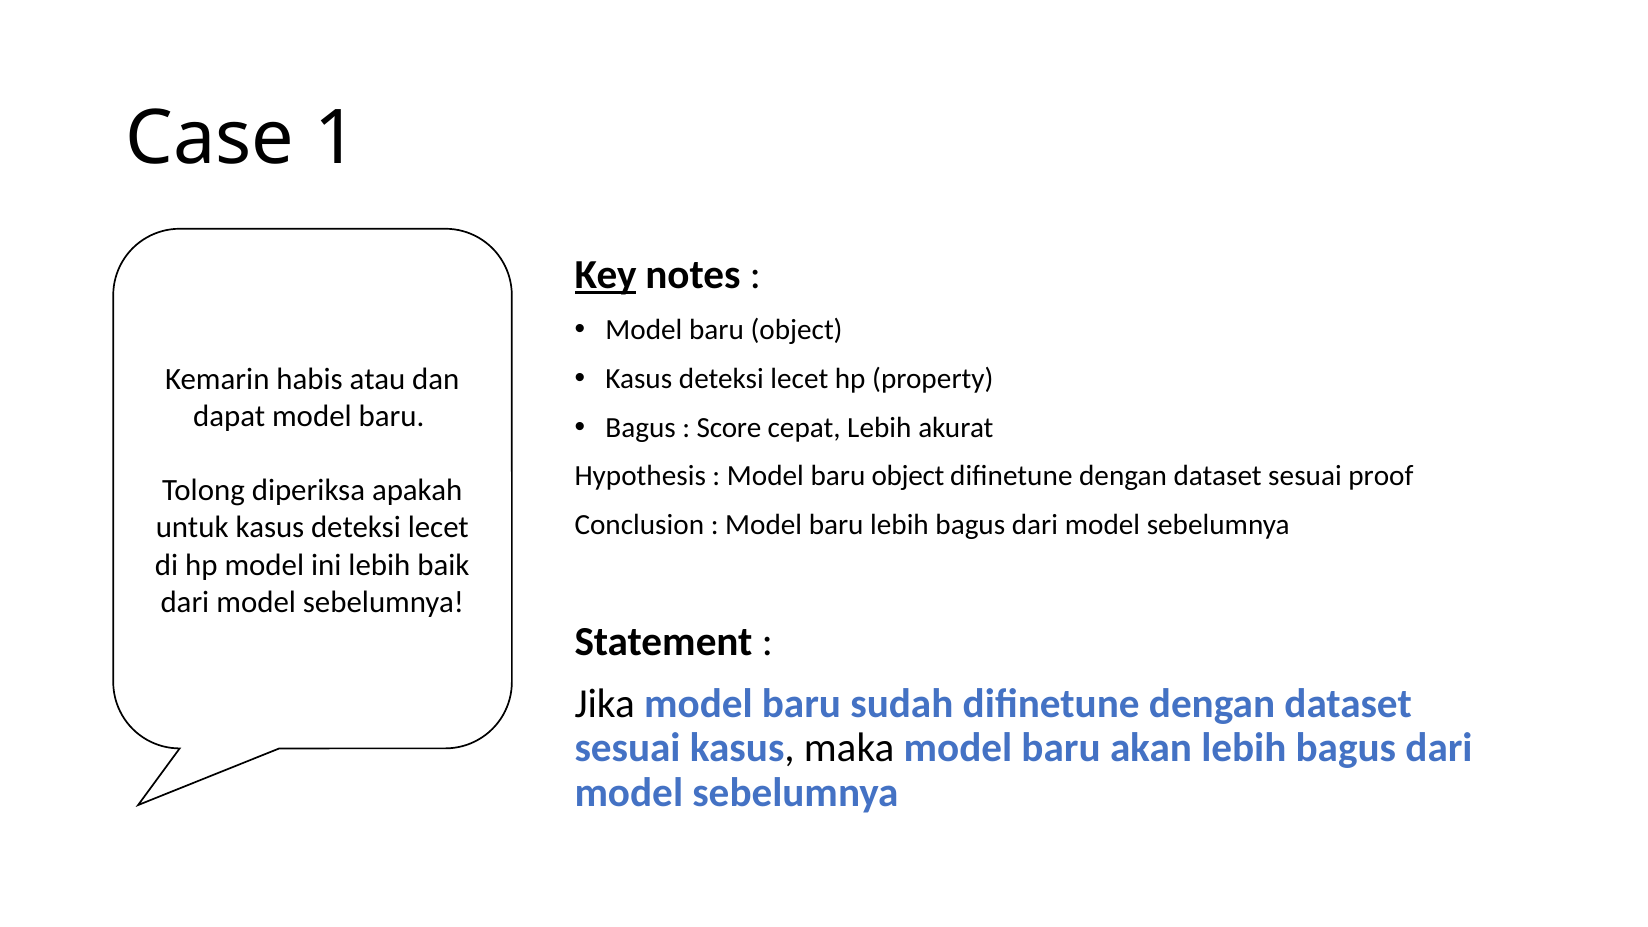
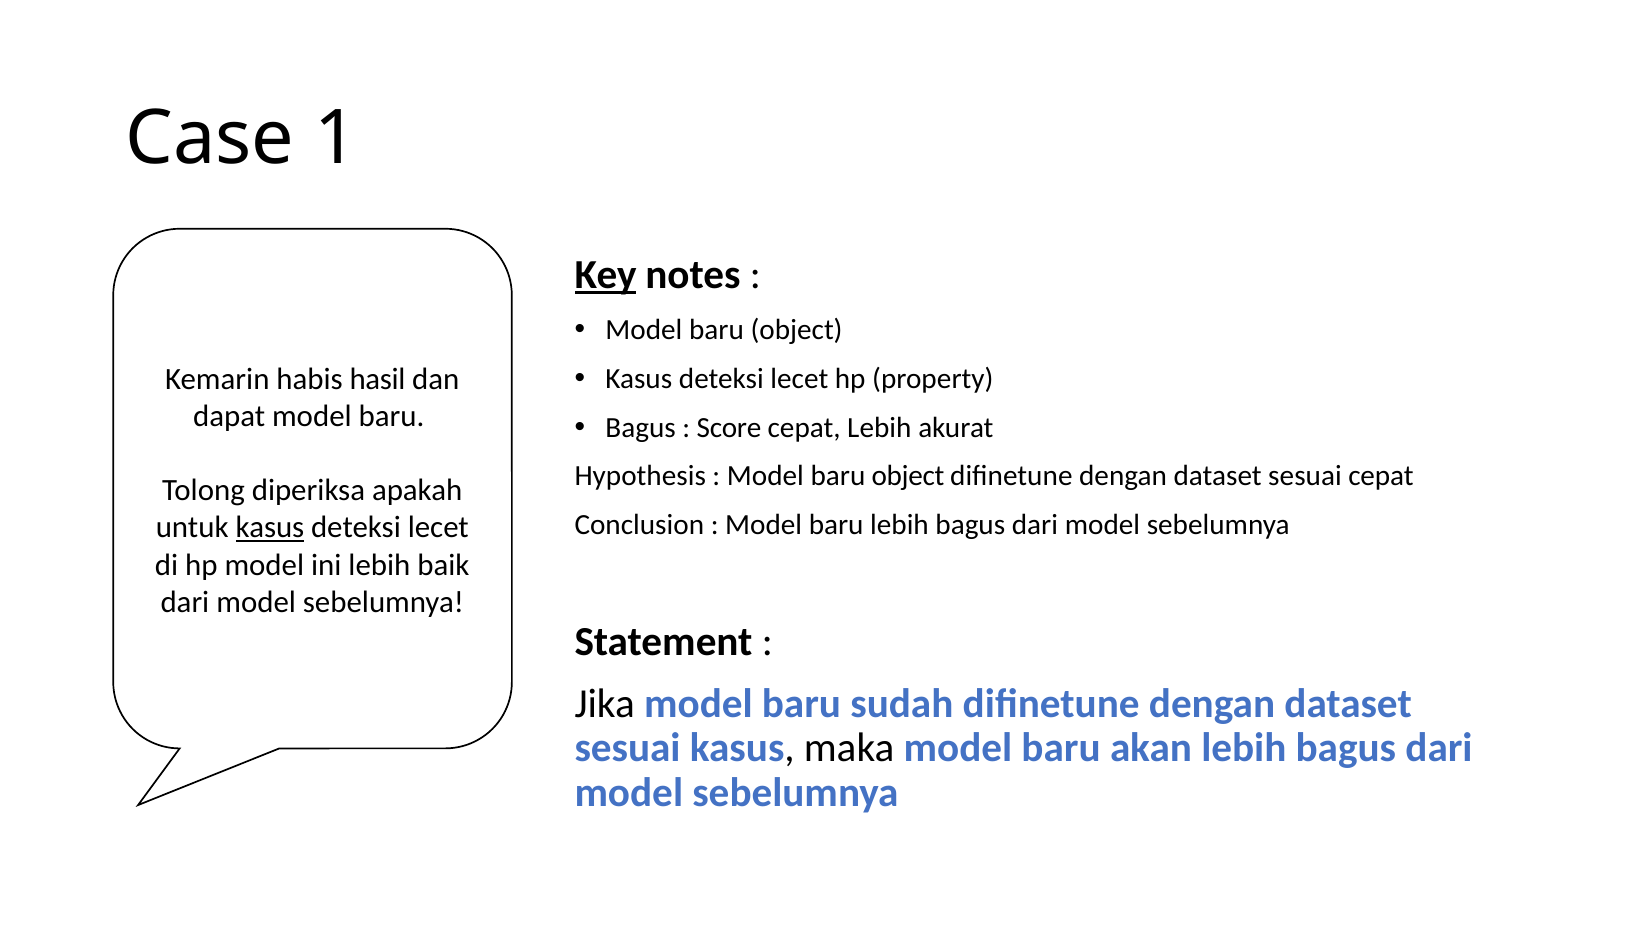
atau: atau -> hasil (378, 379)
sesuai proof: proof -> cepat (1381, 476)
kasus underline: none -> present (270, 528)
